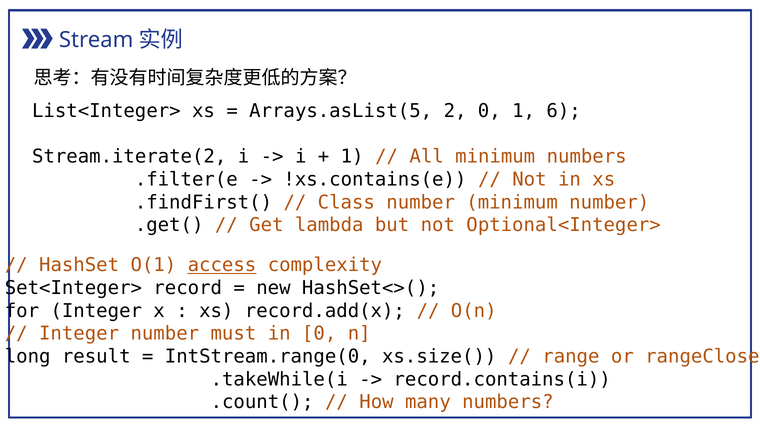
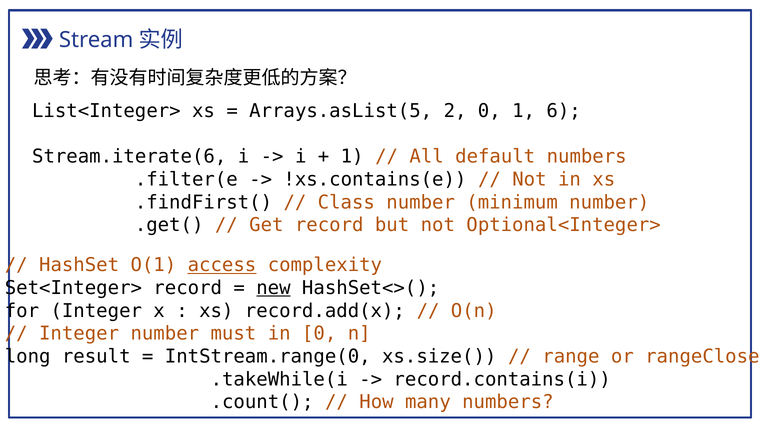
Stream.iterate(2: Stream.iterate(2 -> Stream.iterate(6 (129, 156)
All minimum: minimum -> default (495, 156)
Get lambda: lambda -> record (329, 225)
new underline: none -> present (273, 288)
